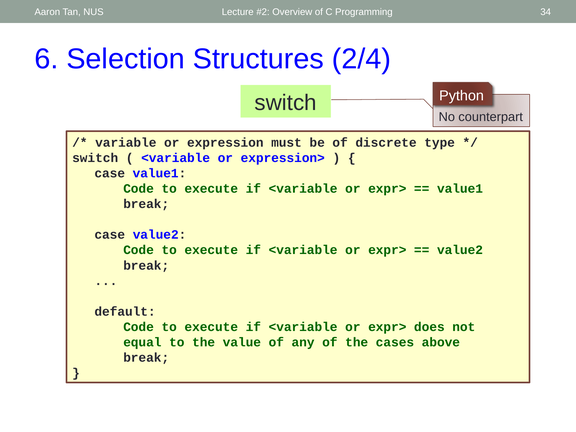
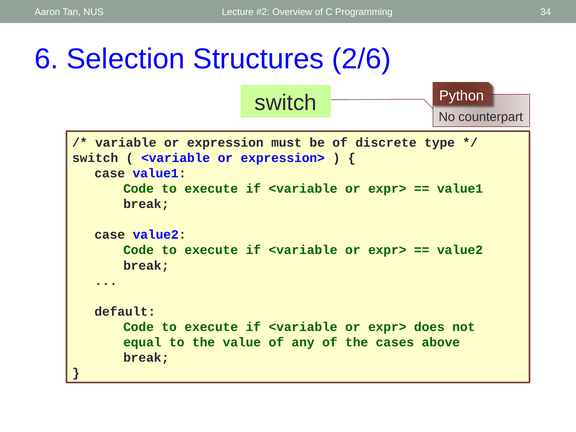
2/4: 2/4 -> 2/6 (361, 59)
